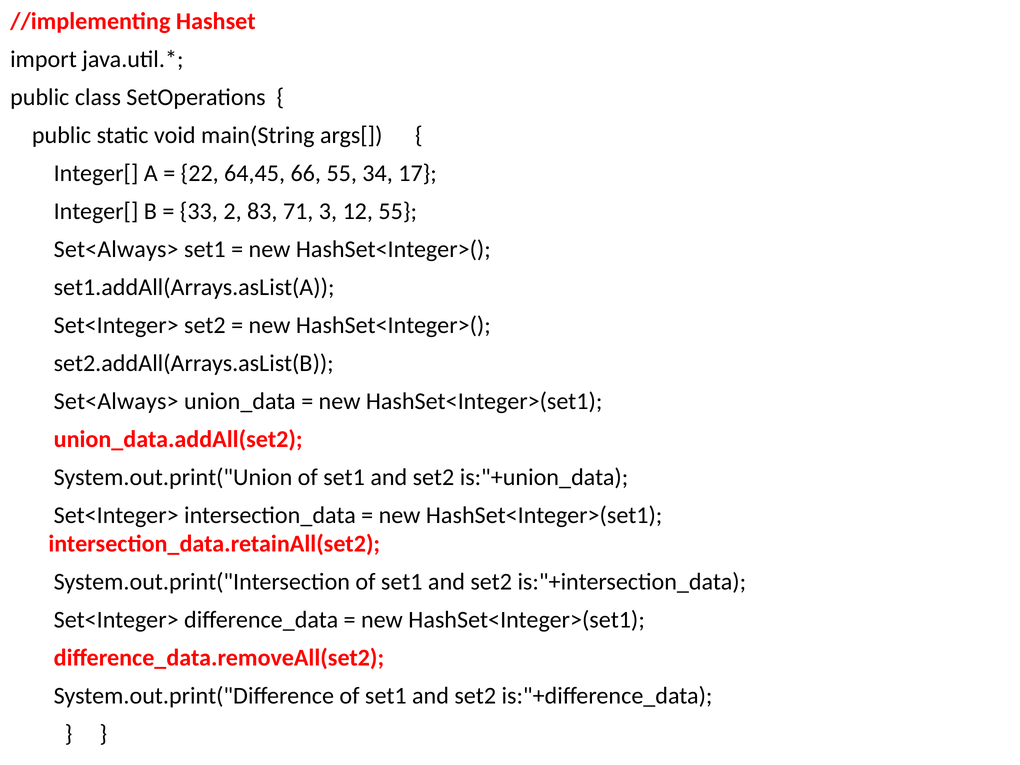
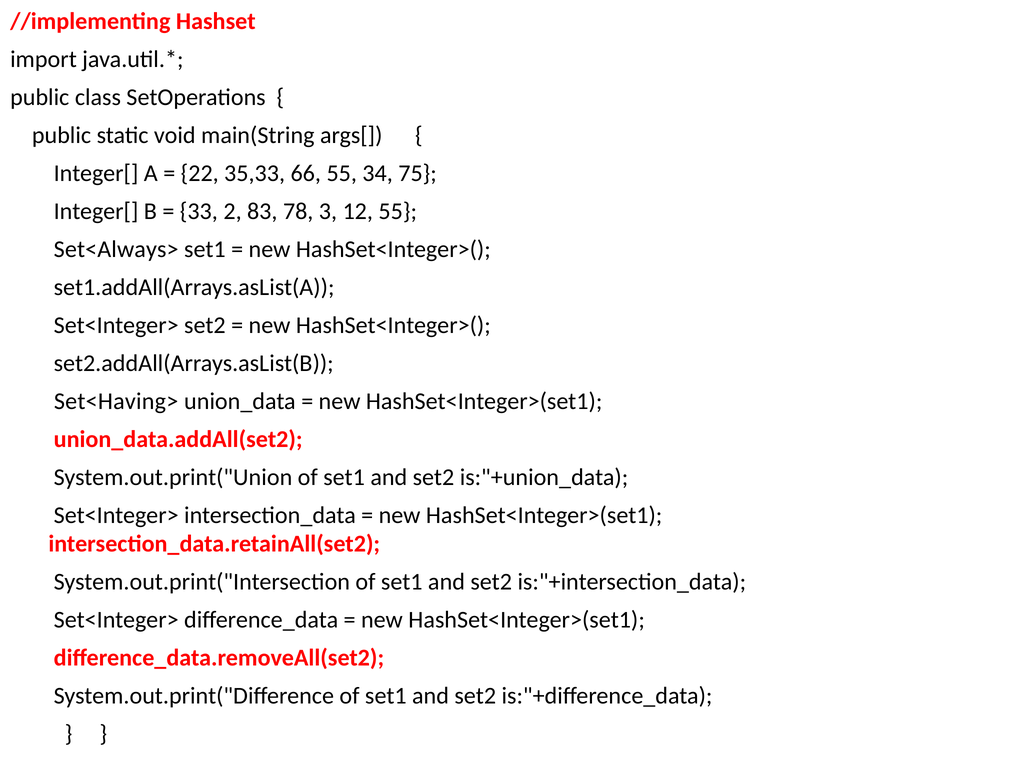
64,45: 64,45 -> 35,33 (255, 173)
17: 17 -> 75 (418, 173)
71: 71 -> 78 (298, 211)
Set<Always>: Set<Always> -> Set<Having> (116, 401)
